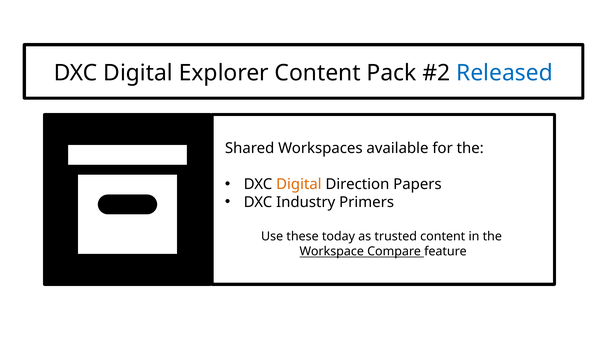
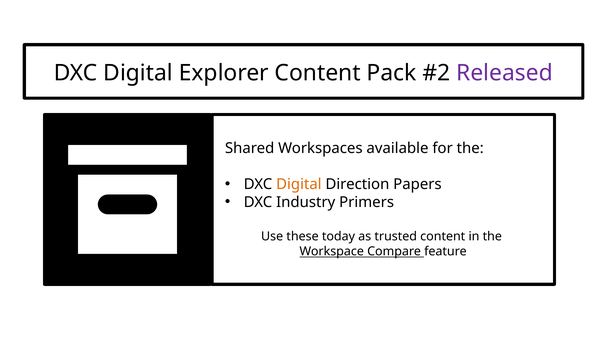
Released colour: blue -> purple (504, 73)
